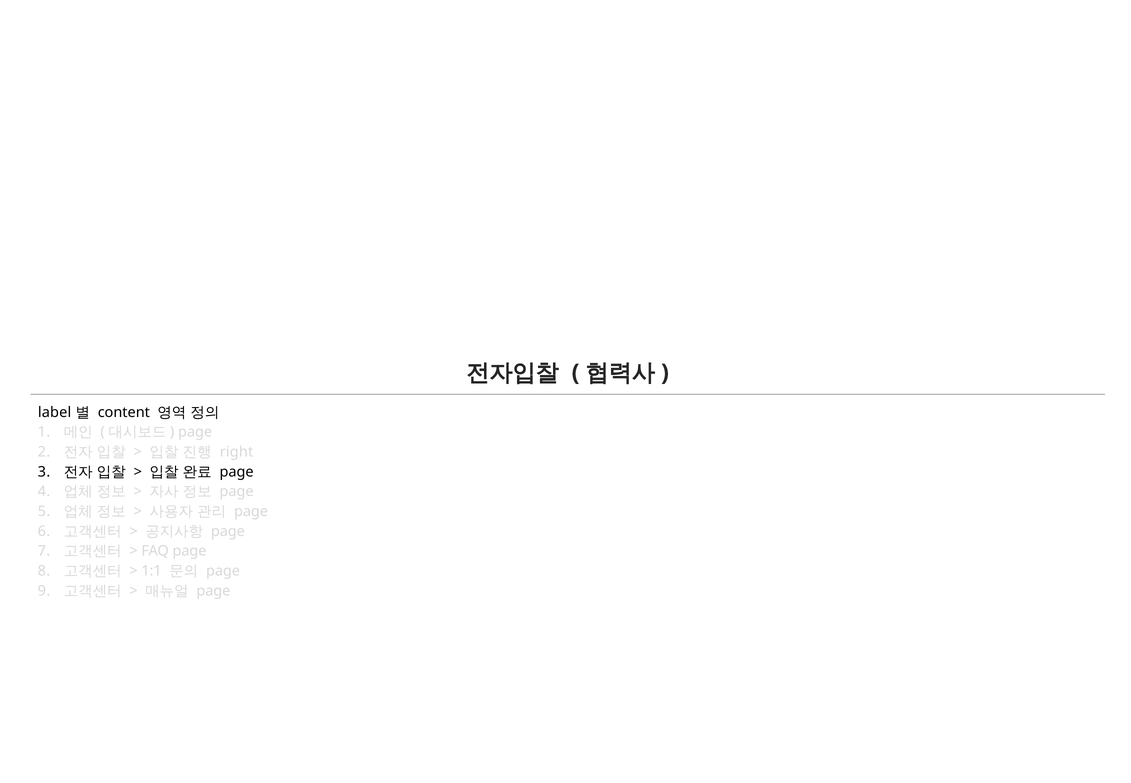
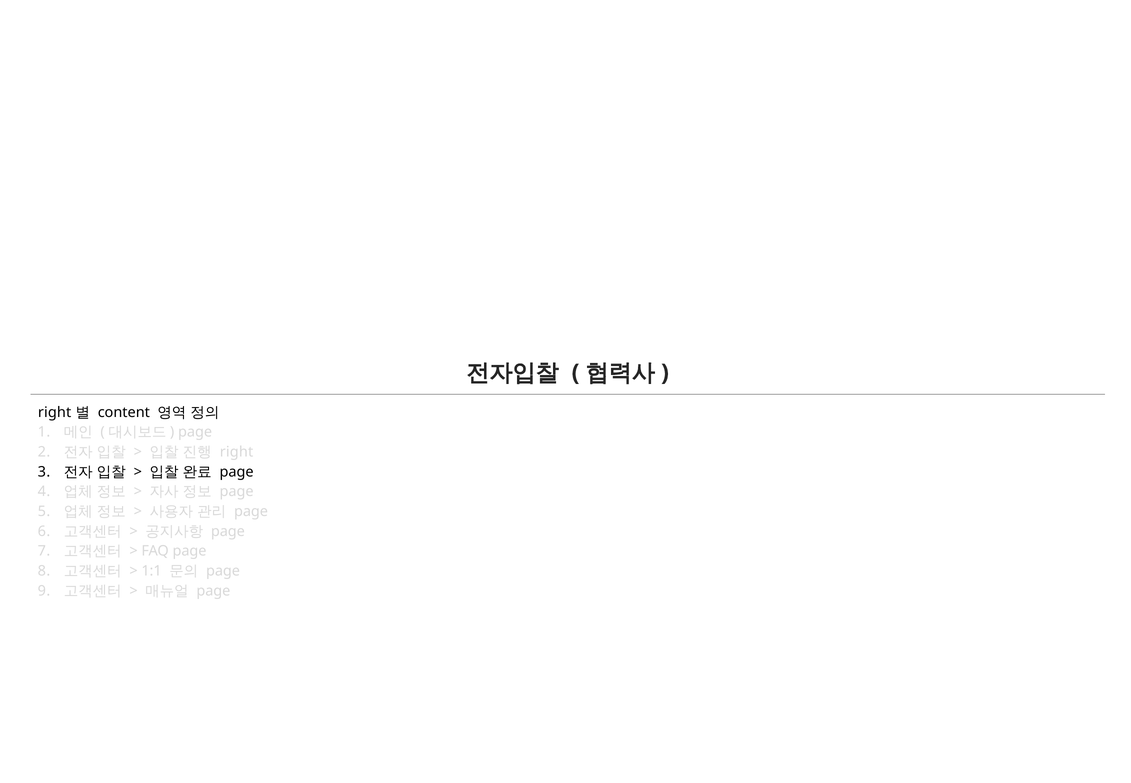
label: label -> right (55, 412)
